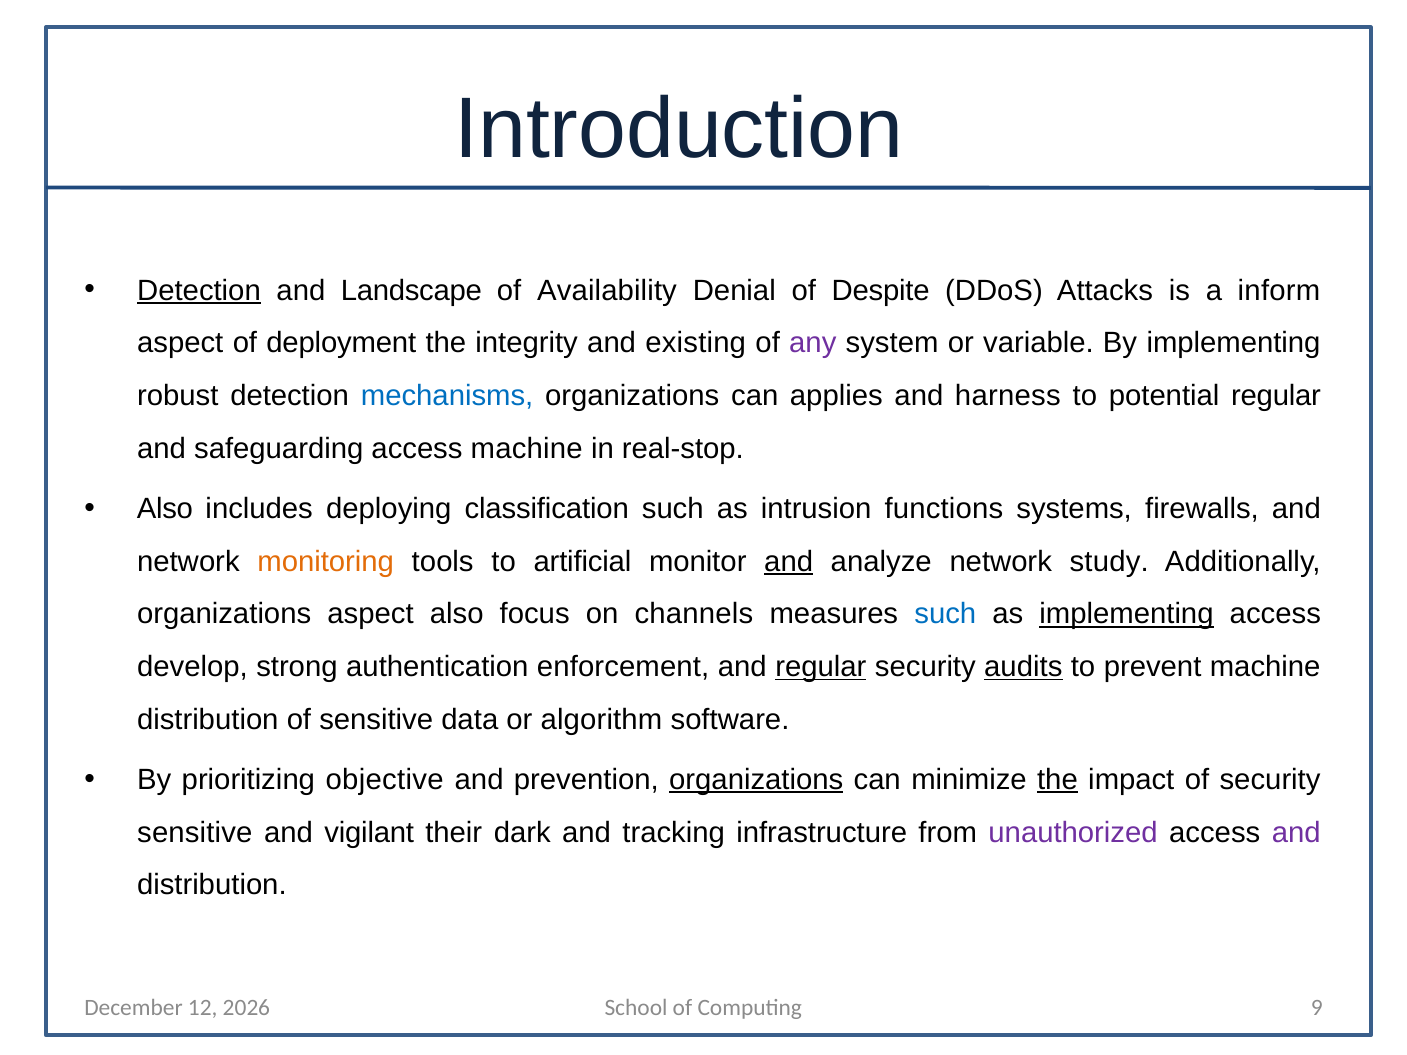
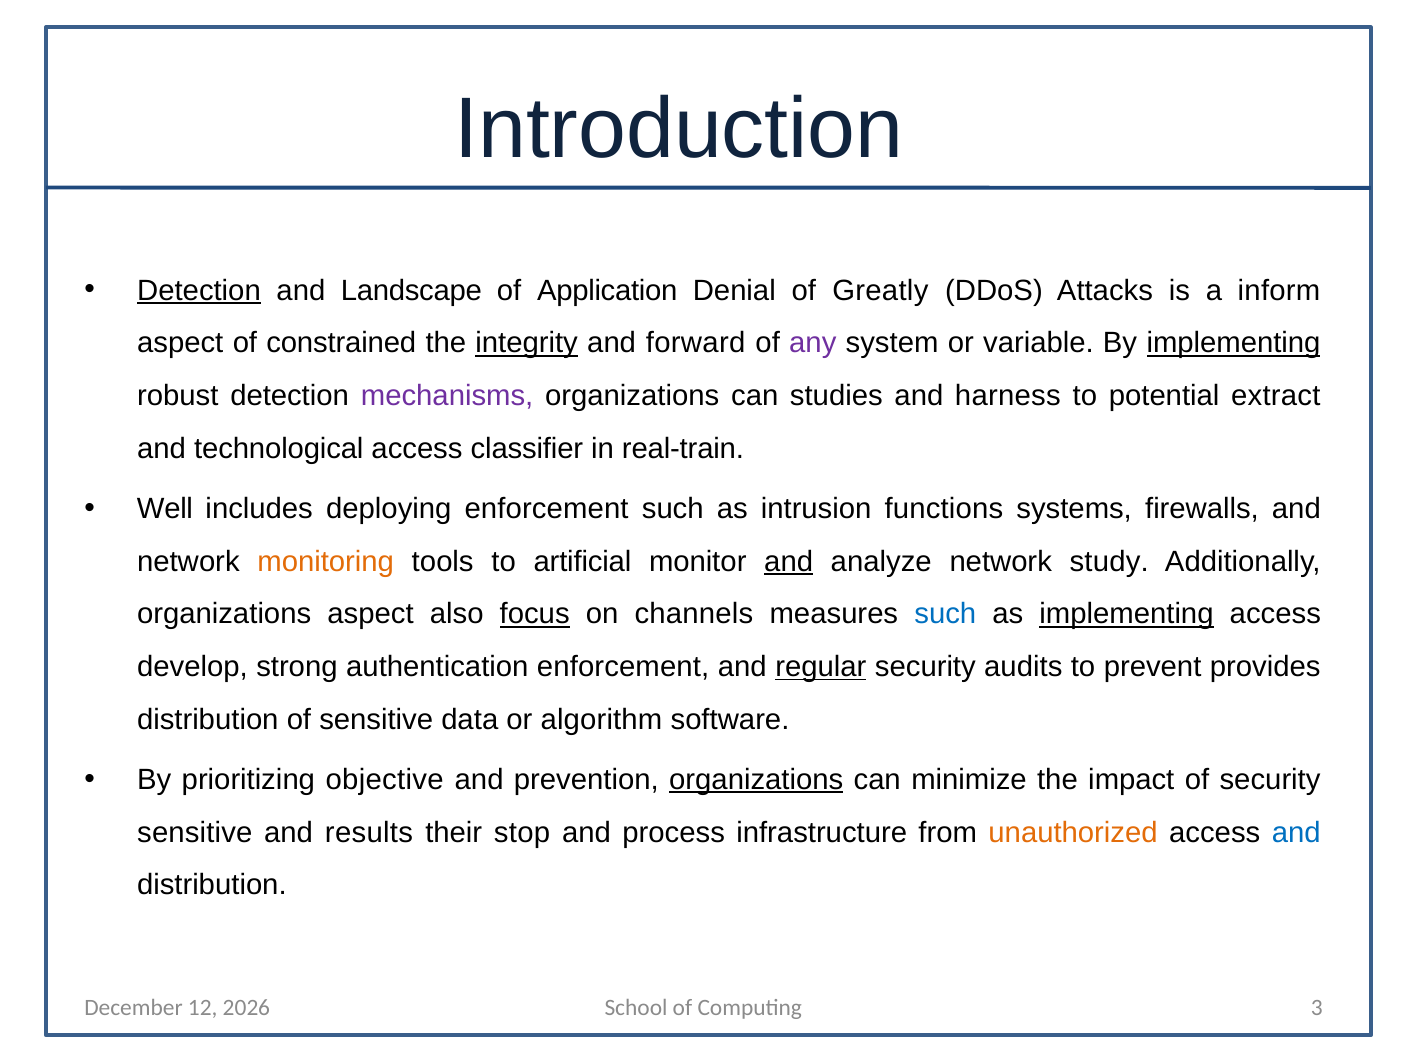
Availability: Availability -> Application (607, 290)
Despite: Despite -> Greatly (880, 290)
deployment: deployment -> constrained (341, 343)
integrity underline: none -> present (527, 343)
existing: existing -> forward (696, 343)
implementing underline: none -> present (1234, 343)
mechanisms colour: blue -> purple (447, 396)
applies: applies -> studies (836, 396)
potential regular: regular -> extract (1276, 396)
safeguarding: safeguarding -> technological (279, 449)
access machine: machine -> classifier (527, 449)
real-stop: real-stop -> real-train (683, 449)
Also: Also -> Well (165, 509)
deploying classification: classification -> enforcement (547, 509)
focus underline: none -> present (535, 614)
audits underline: present -> none (1023, 667)
prevent machine: machine -> provides (1265, 667)
the underline: present -> none (1057, 780)
vigilant: vigilant -> results (369, 833)
dark: dark -> stop (522, 833)
tracking: tracking -> process (674, 833)
unauthorized colour: purple -> orange (1073, 833)
and colour: purple -> blue (1296, 833)
9: 9 -> 3 (1317, 1008)
